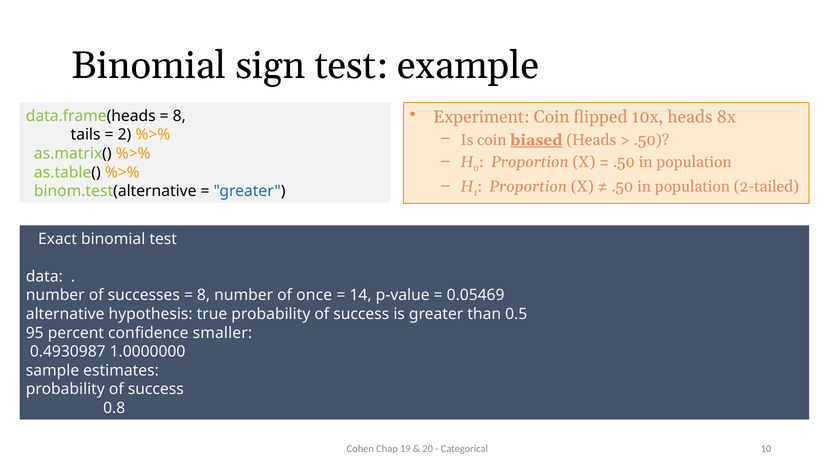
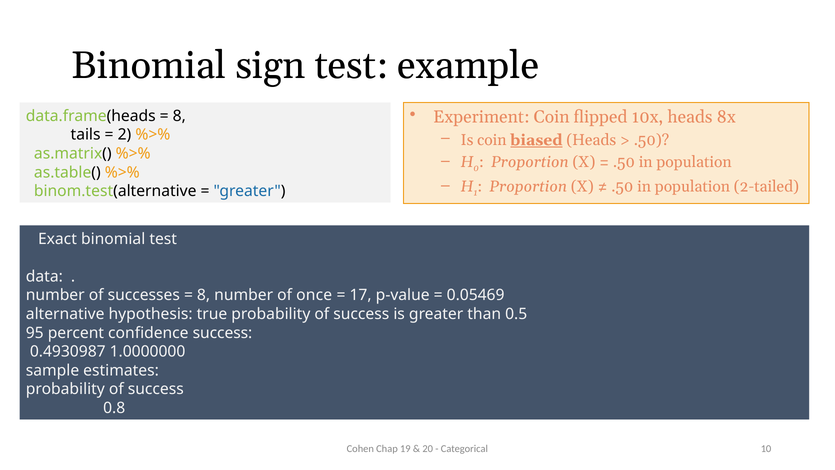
14: 14 -> 17 (361, 295)
confidence smaller: smaller -> success (222, 333)
